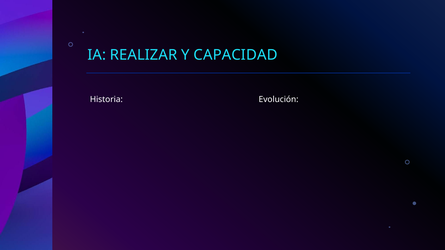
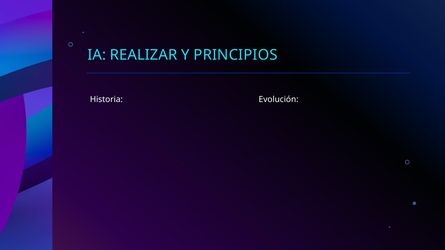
CAPACIDAD: CAPACIDAD -> PRINCIPIOS (236, 55)
